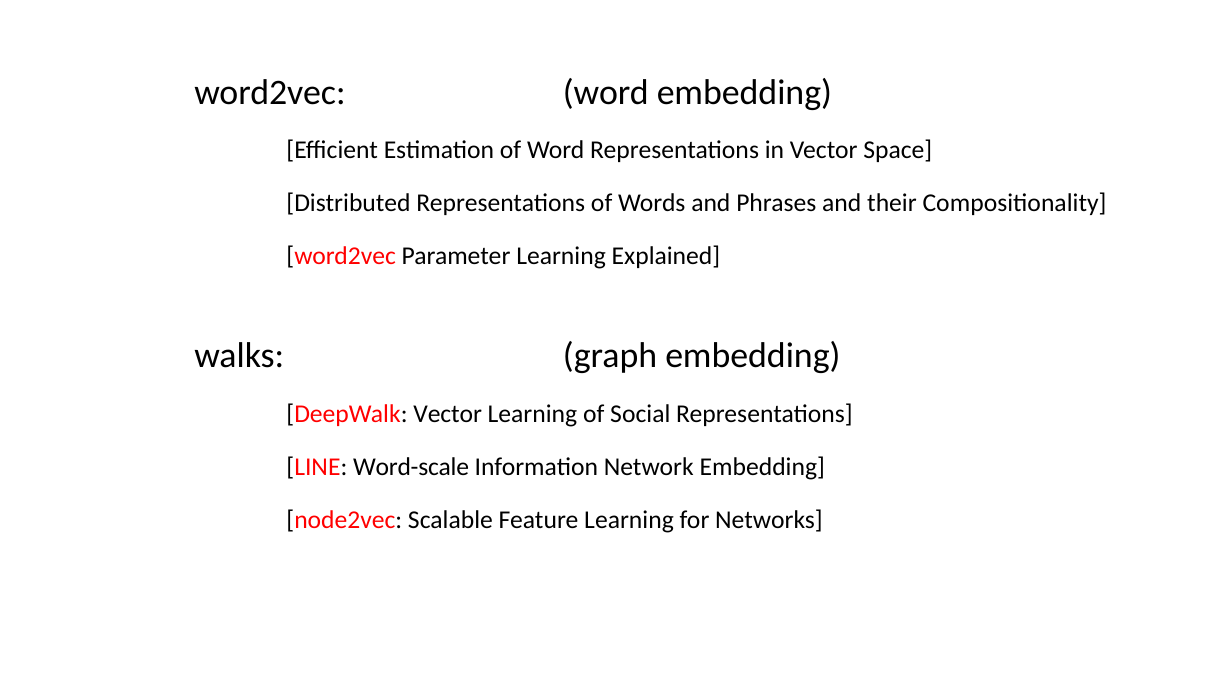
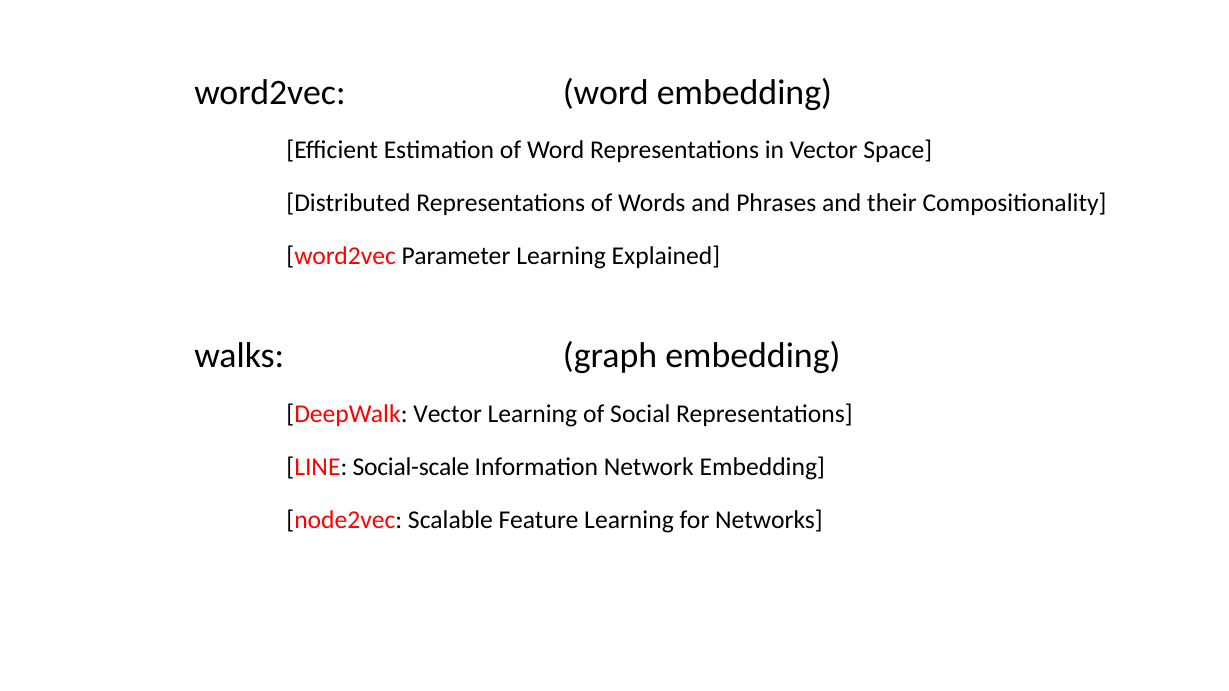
Word-scale: Word-scale -> Social-scale (411, 467)
